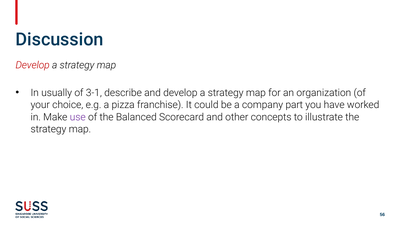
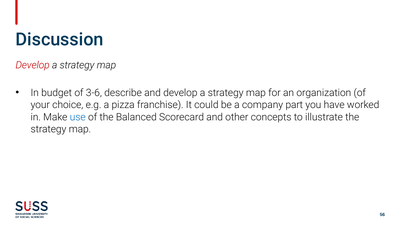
usually: usually -> budget (57, 93)
3-1: 3-1 -> 3-6 (94, 93)
use colour: purple -> blue (78, 117)
